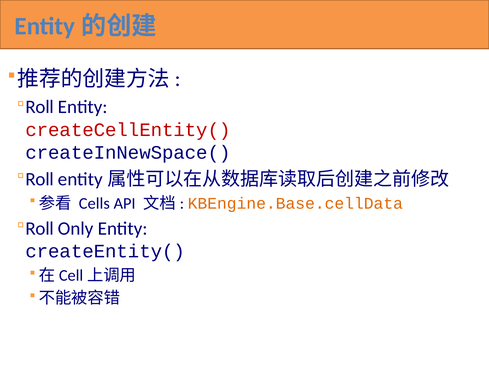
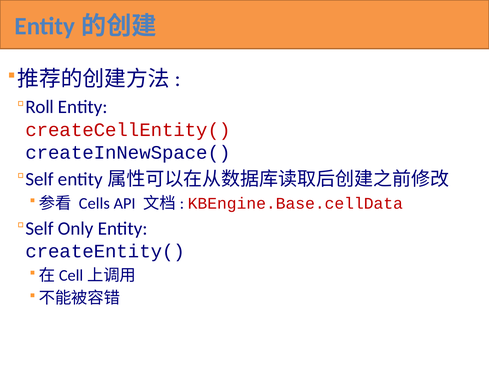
Roll: Roll -> Self (40, 180)
KBEngine.Base.cellData colour: orange -> red (295, 204)
Roll: Roll -> Self (40, 229)
